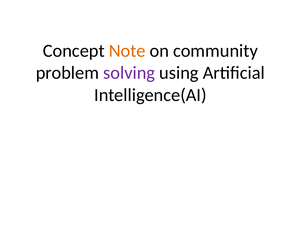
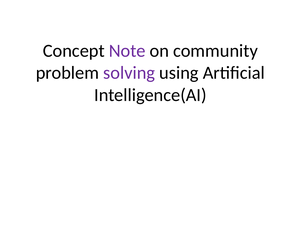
Note colour: orange -> purple (127, 51)
